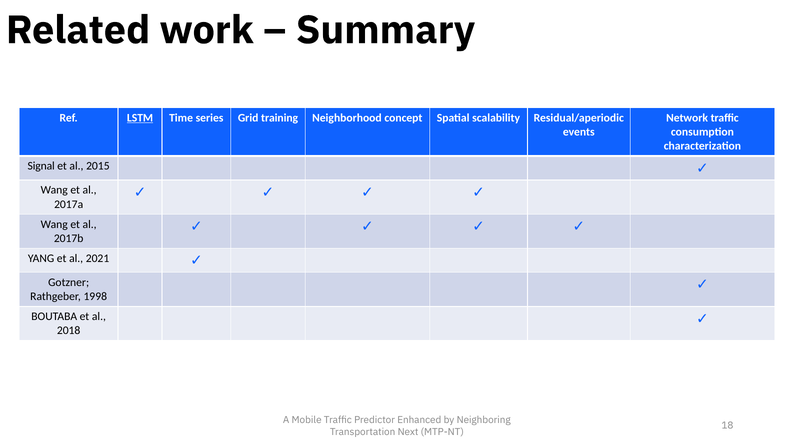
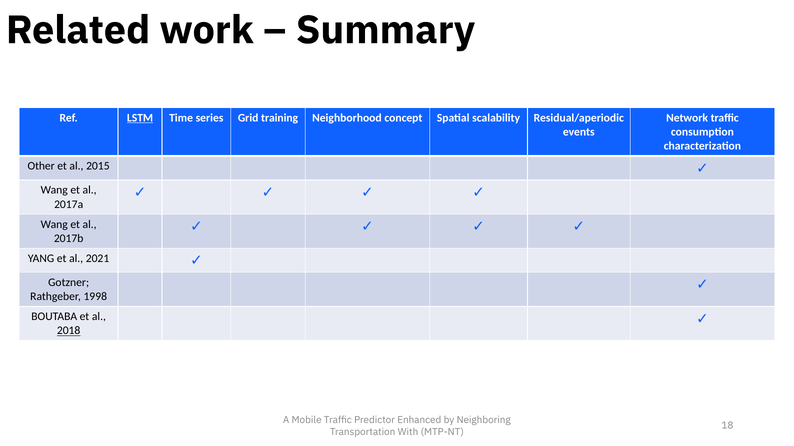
Signal: Signal -> Other (41, 166)
2018 underline: none -> present (69, 331)
Next: Next -> With (408, 432)
